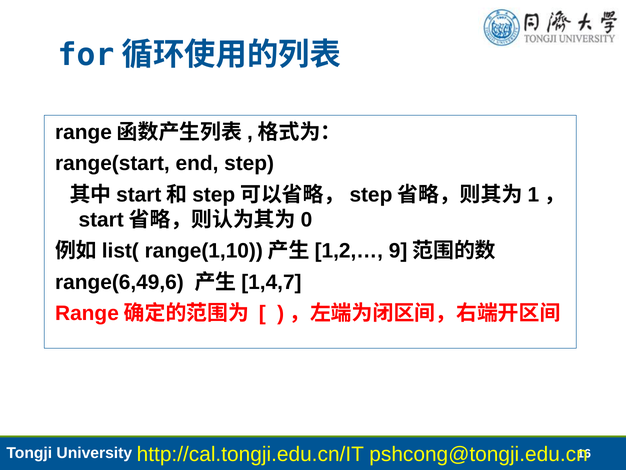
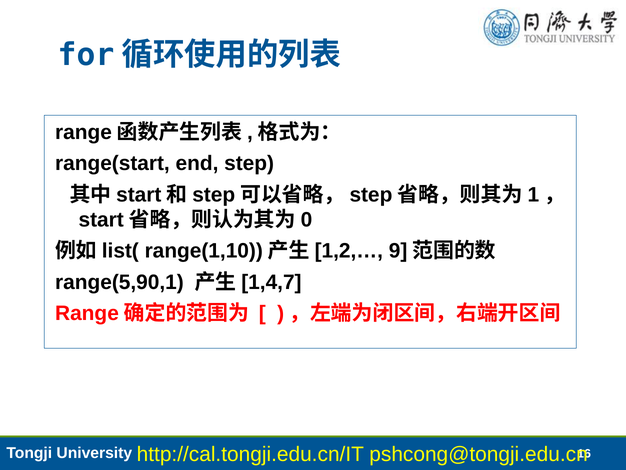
range(6,49,6: range(6,49,6 -> range(5,90,1 (119, 282)
